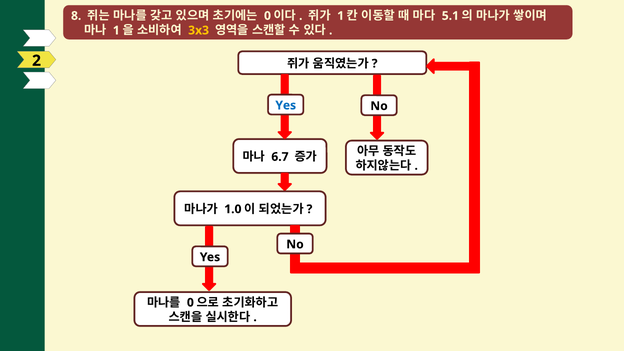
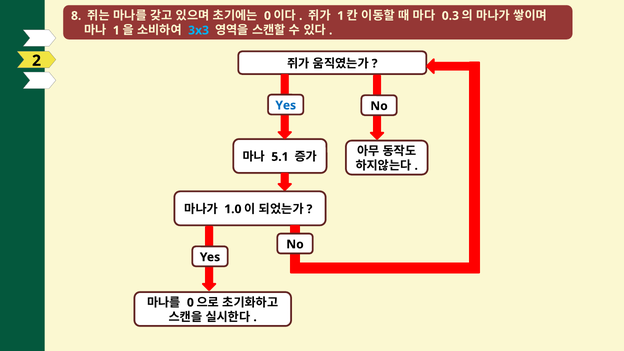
5.1: 5.1 -> 0.3 (450, 16)
3x3 colour: yellow -> light blue (199, 30)
6.7: 6.7 -> 5.1 (280, 157)
